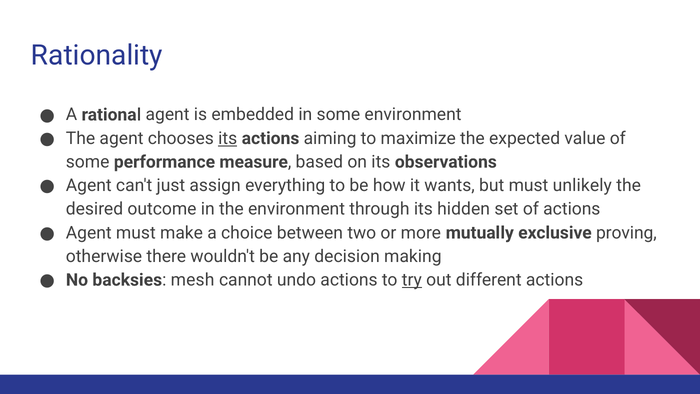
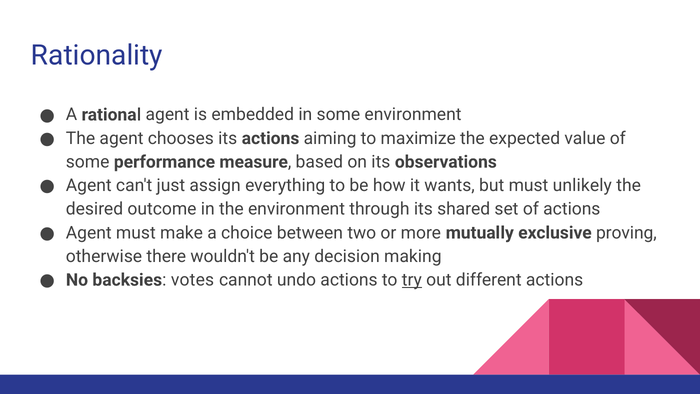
its underline: present -> none (228, 138)
hidden: hidden -> shared (464, 209)
mesh: mesh -> votes (193, 280)
